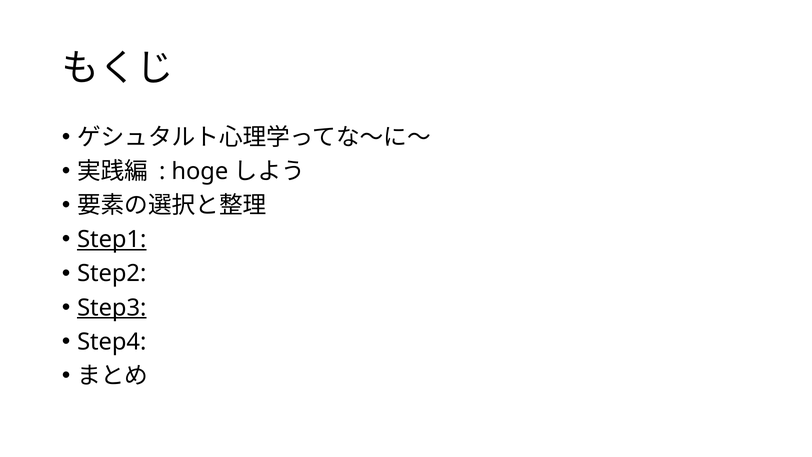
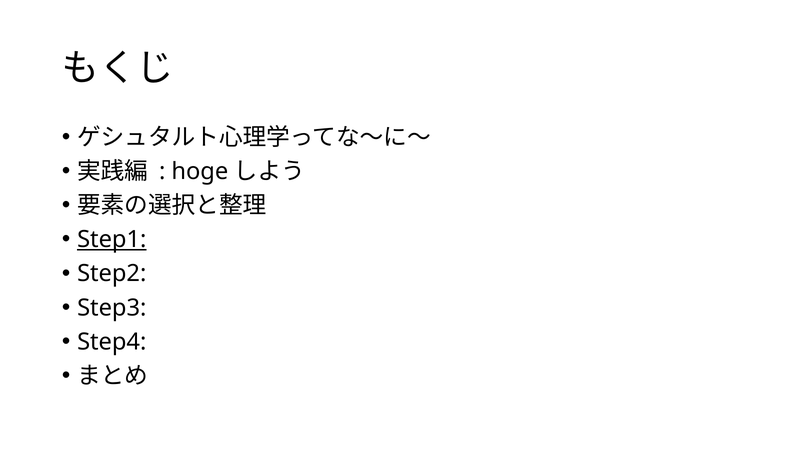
Step3 underline: present -> none (112, 308)
